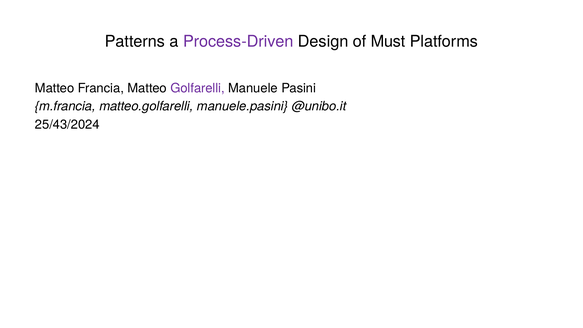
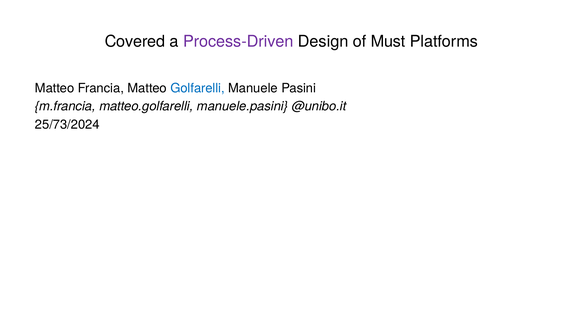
Patterns: Patterns -> Covered (135, 42)
Golfarelli colour: purple -> blue (198, 88)
25/43/2024: 25/43/2024 -> 25/73/2024 (67, 124)
